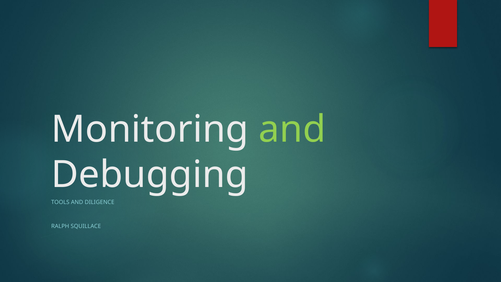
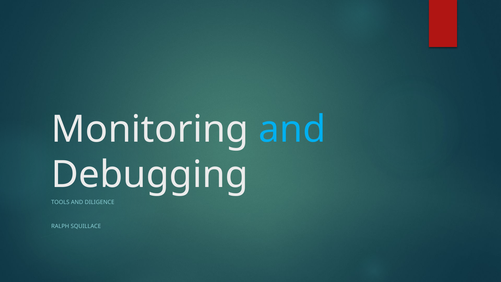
and colour: light green -> light blue (292, 129)
